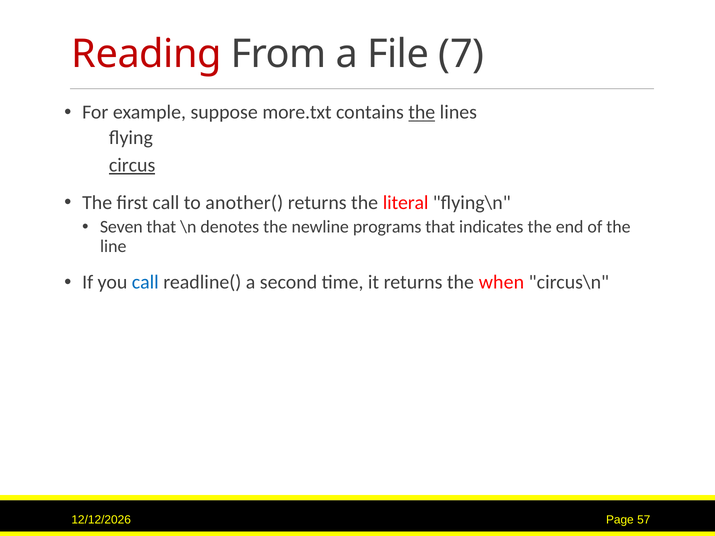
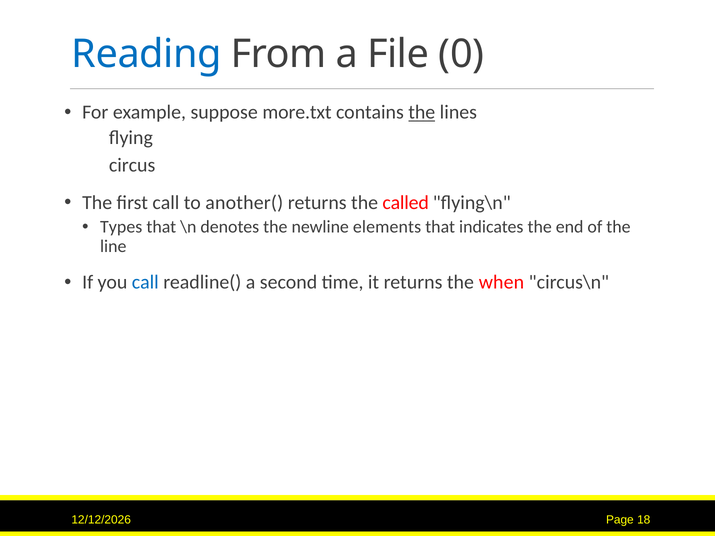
Reading colour: red -> blue (147, 54)
7: 7 -> 0 (461, 54)
circus underline: present -> none (132, 165)
literal: literal -> called (406, 203)
Seven: Seven -> Types (121, 227)
programs: programs -> elements (387, 227)
57: 57 -> 18 (644, 520)
